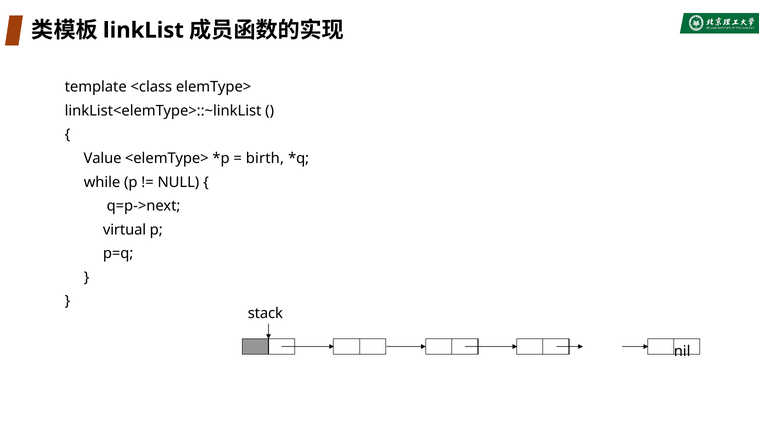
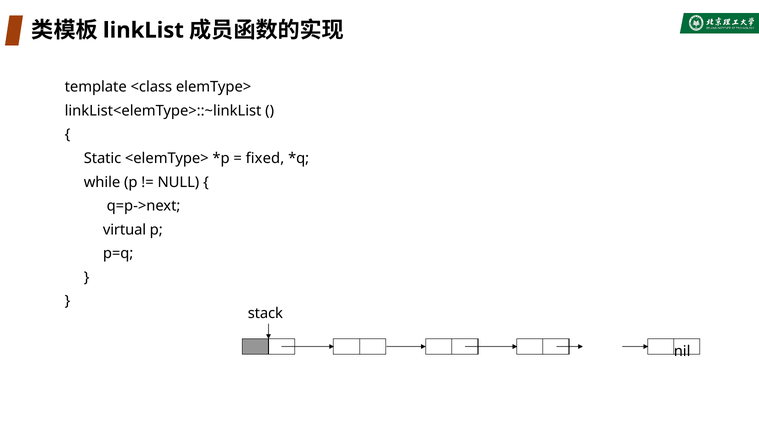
Value: Value -> Static (103, 158)
birth: birth -> fixed (265, 158)
